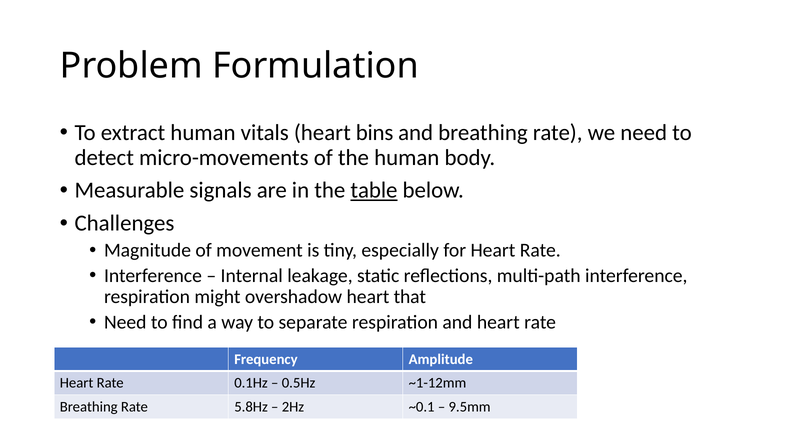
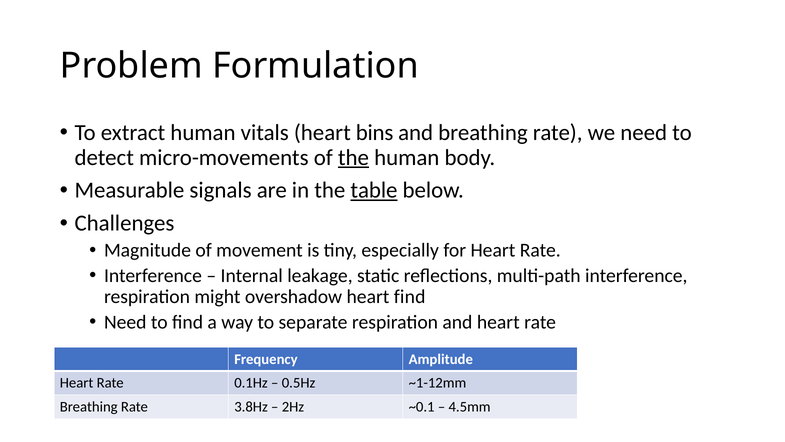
the underline: none -> present (353, 157)
heart that: that -> find (410, 297)
5.8Hz: 5.8Hz -> 3.8Hz (251, 407)
9.5mm: 9.5mm -> 4.5mm (470, 407)
